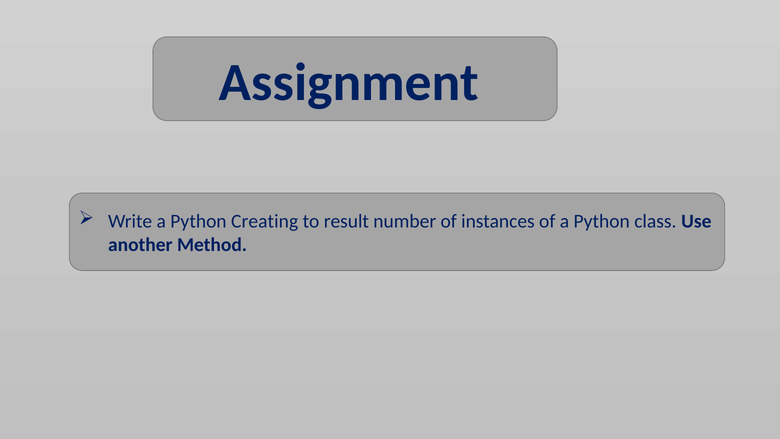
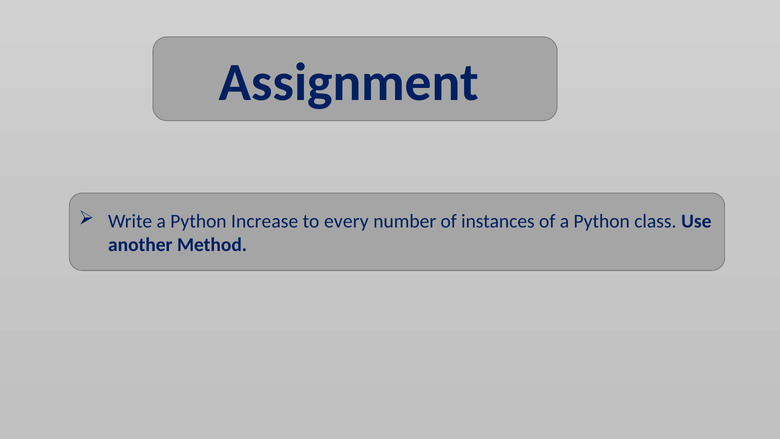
Creating: Creating -> Increase (265, 221)
result: result -> every (346, 221)
